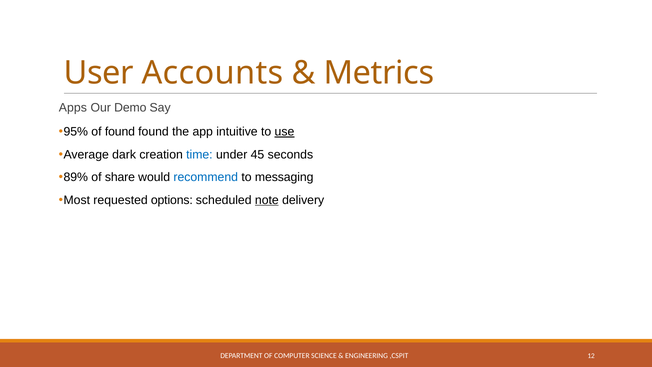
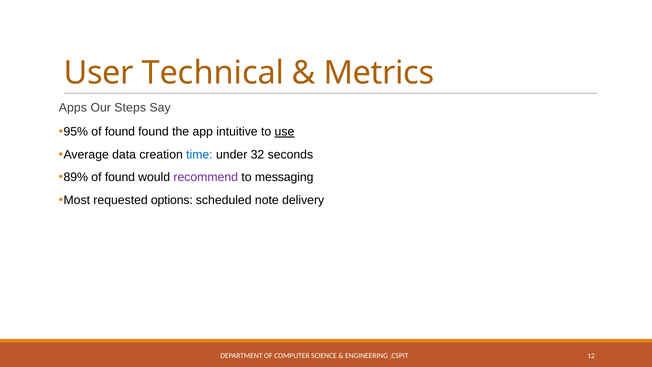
Accounts: Accounts -> Technical (213, 73)
Demo: Demo -> Steps (130, 108)
dark: dark -> data (124, 154)
45: 45 -> 32 (257, 154)
share: share -> found (120, 177)
recommend colour: blue -> purple (206, 177)
note underline: present -> none (267, 200)
